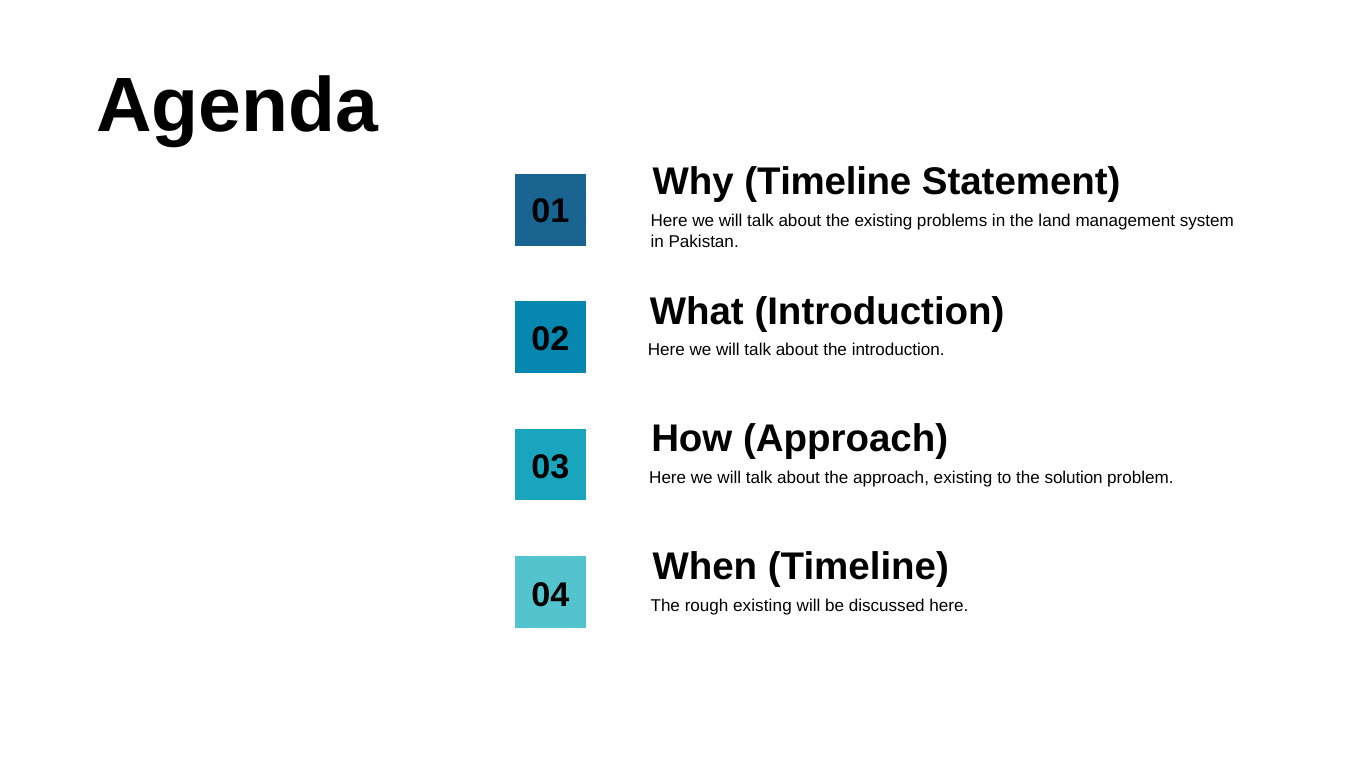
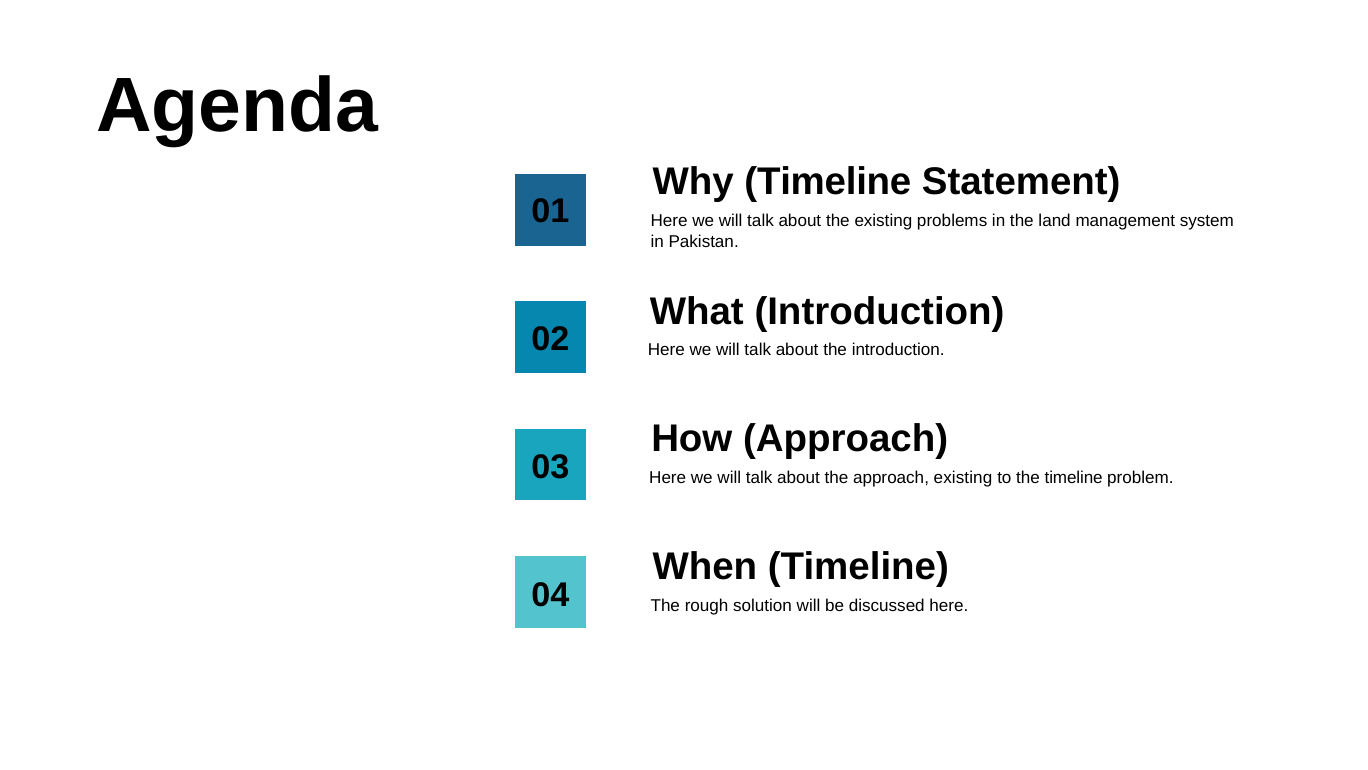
the solution: solution -> timeline (1074, 478)
rough existing: existing -> solution (762, 605)
